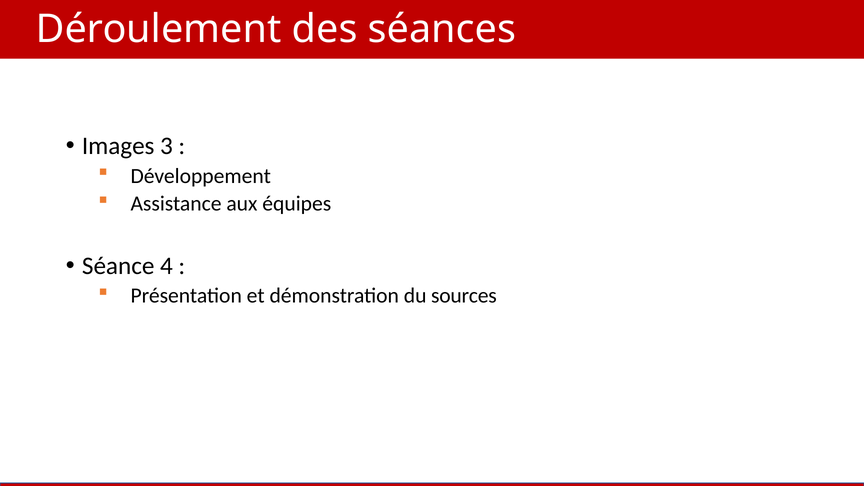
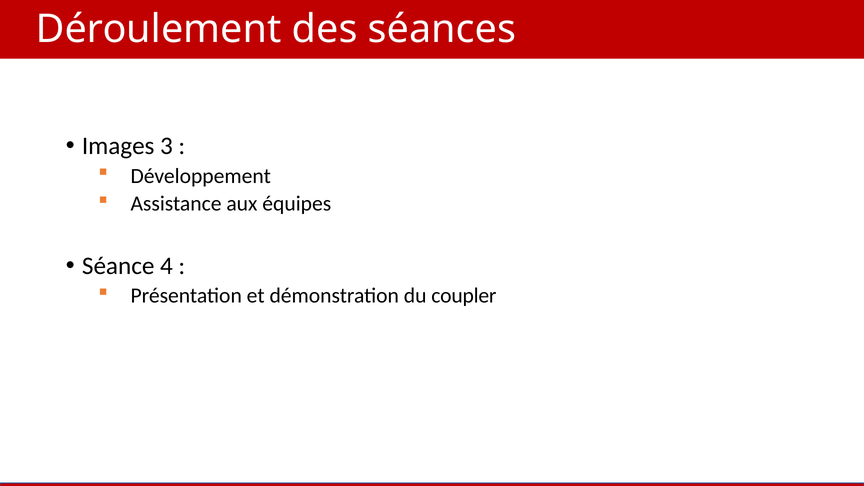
sources: sources -> coupler (464, 296)
